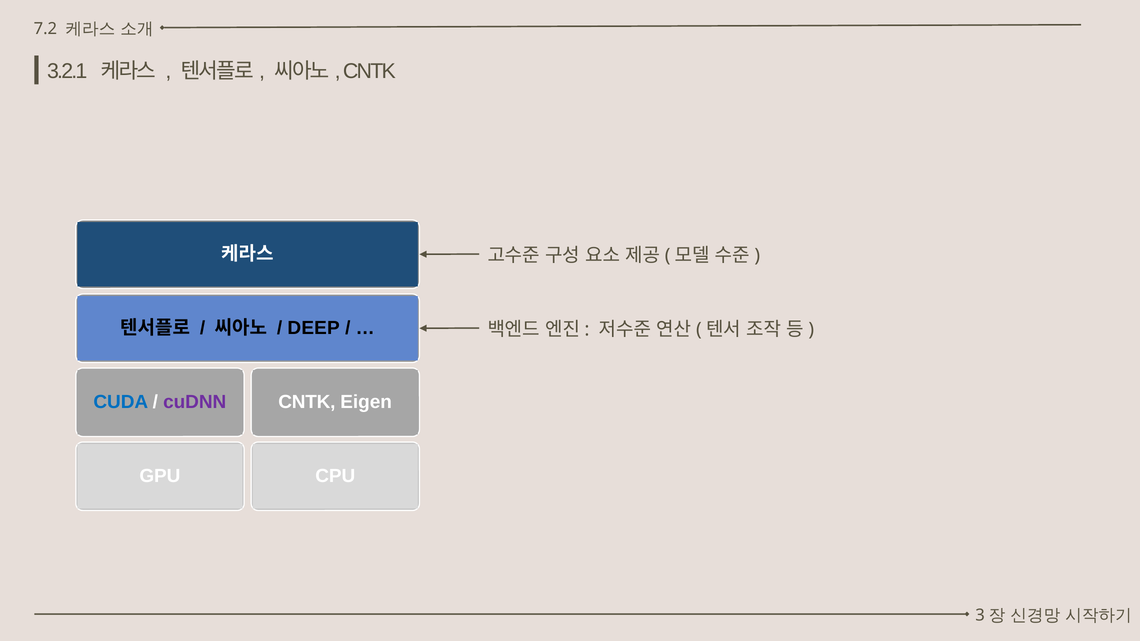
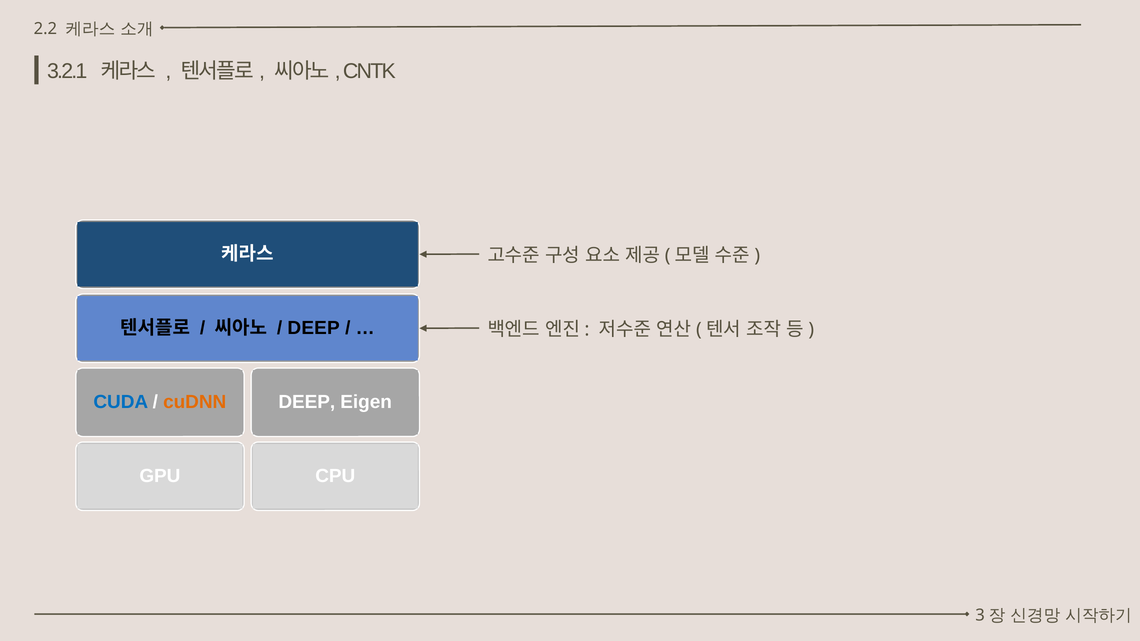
7.2: 7.2 -> 2.2 (45, 29)
cuDNN colour: purple -> orange (195, 402)
CNTK: CNTK -> DEEP (307, 402)
